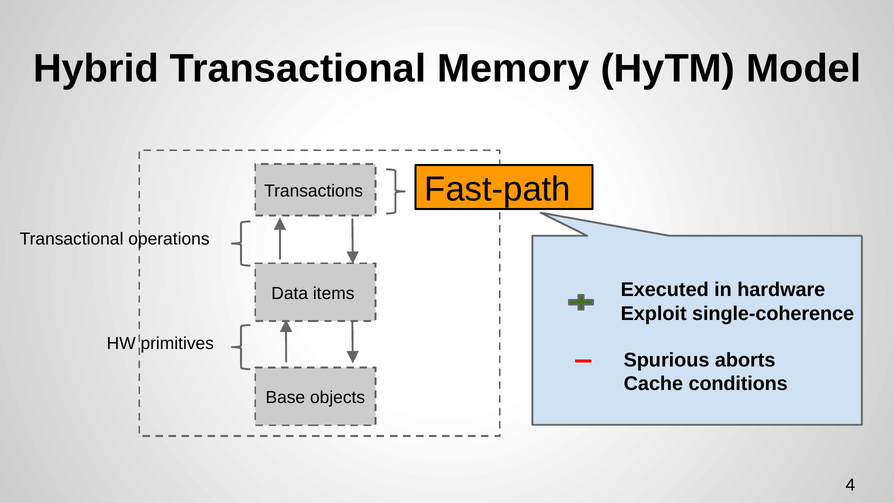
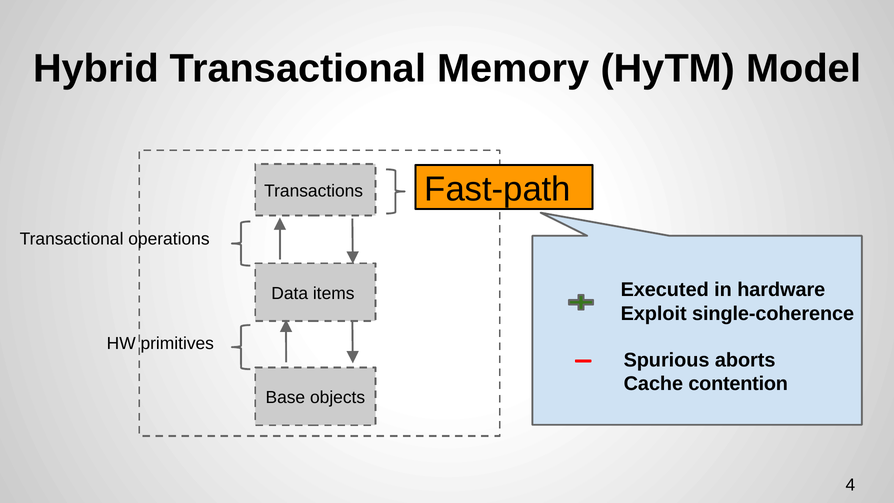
conditions: conditions -> contention (738, 384)
